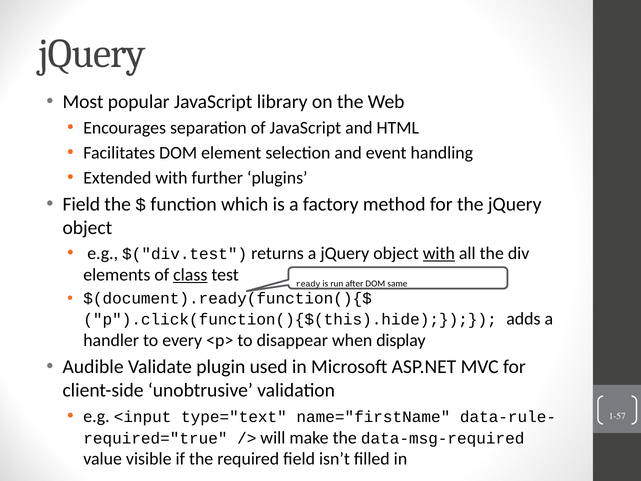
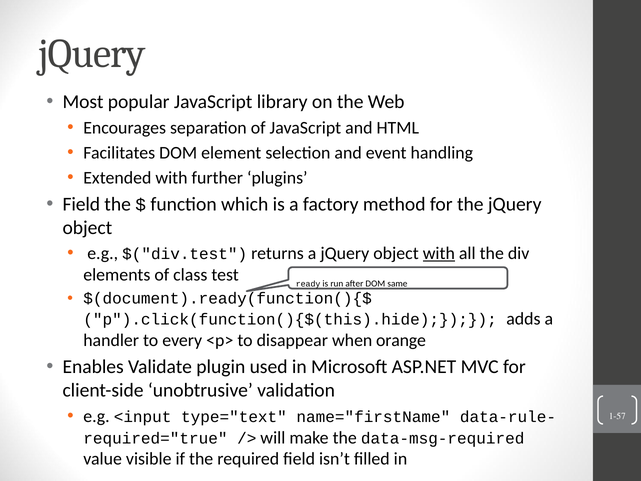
class underline: present -> none (190, 275)
display: display -> orange (401, 340)
Audible: Audible -> Enables (93, 367)
